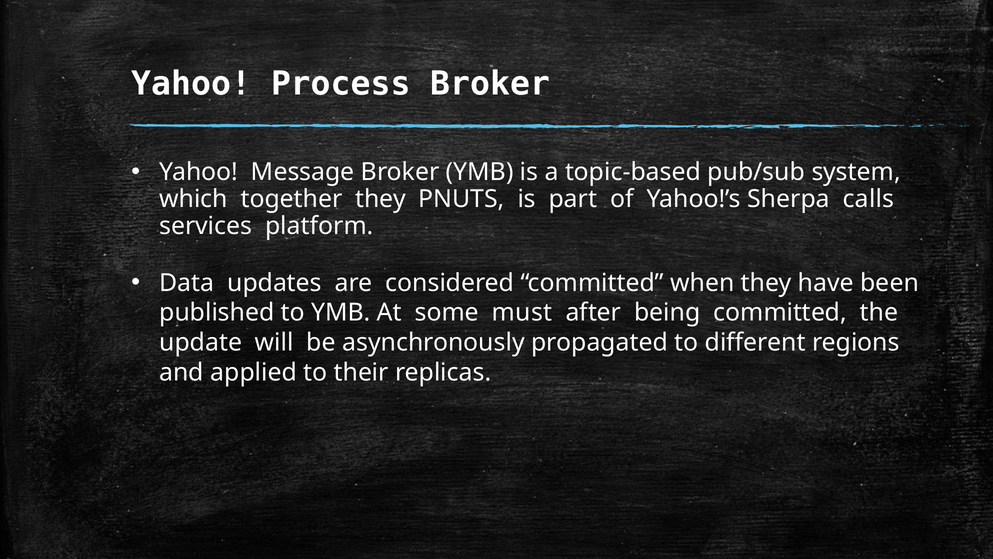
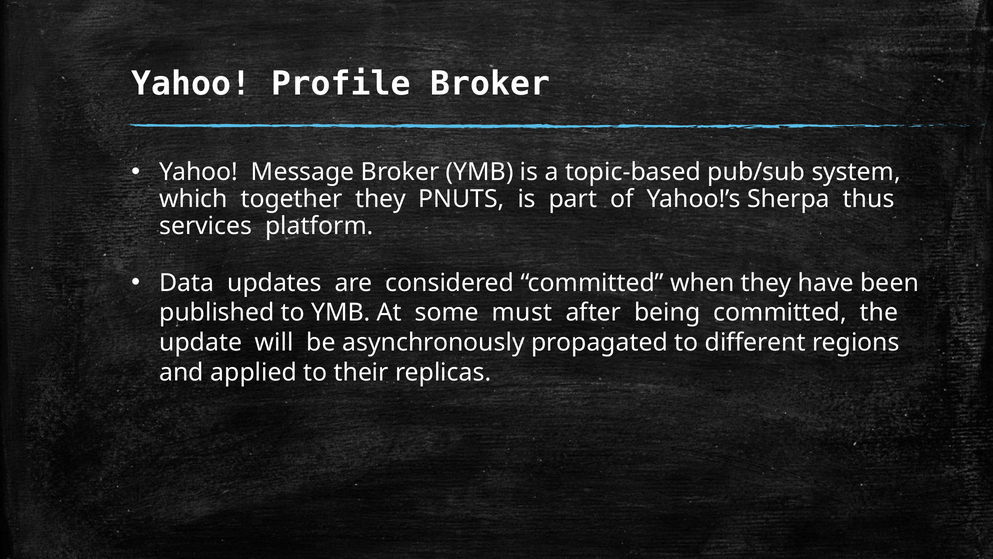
Process: Process -> Profile (341, 84)
calls: calls -> thus (869, 199)
